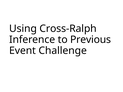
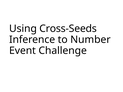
Cross-Ralph: Cross-Ralph -> Cross-Seeds (68, 29)
Previous: Previous -> Number (90, 40)
